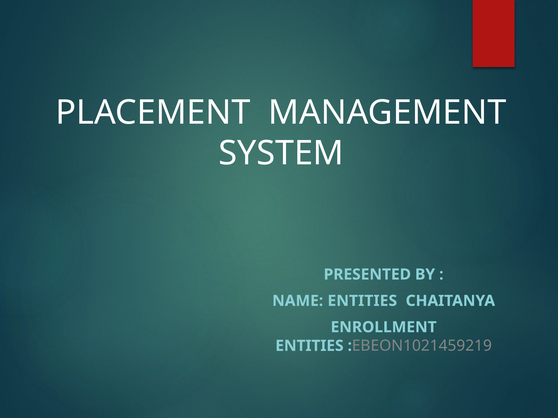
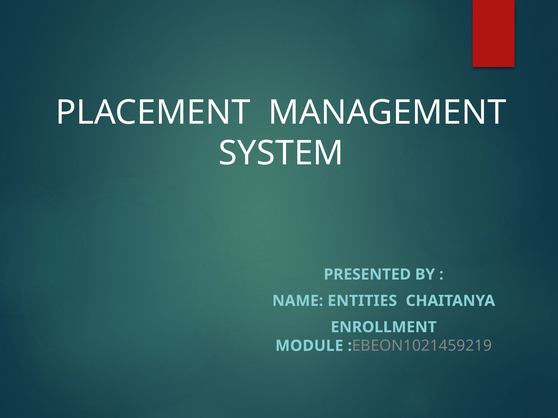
ENTITIES: ENTITIES -> MODULE (309, 346)
